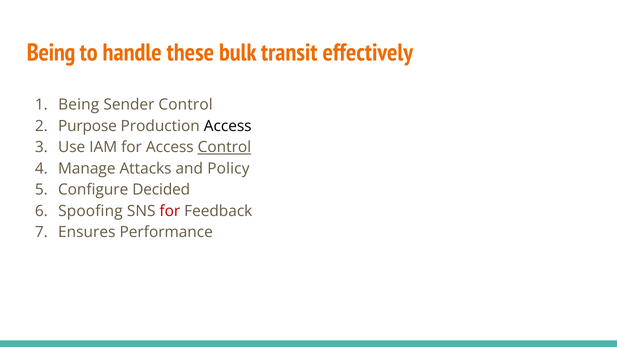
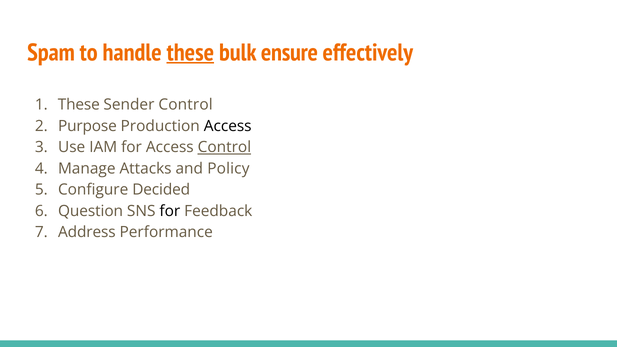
Being: Being -> Spam (51, 53)
these underline: none -> present (190, 53)
transit: transit -> ensure (289, 53)
Being: Being -> These (79, 105)
Spoofing: Spoofing -> Question (91, 211)
for colour: red -> black (170, 211)
Ensures: Ensures -> Address (87, 232)
